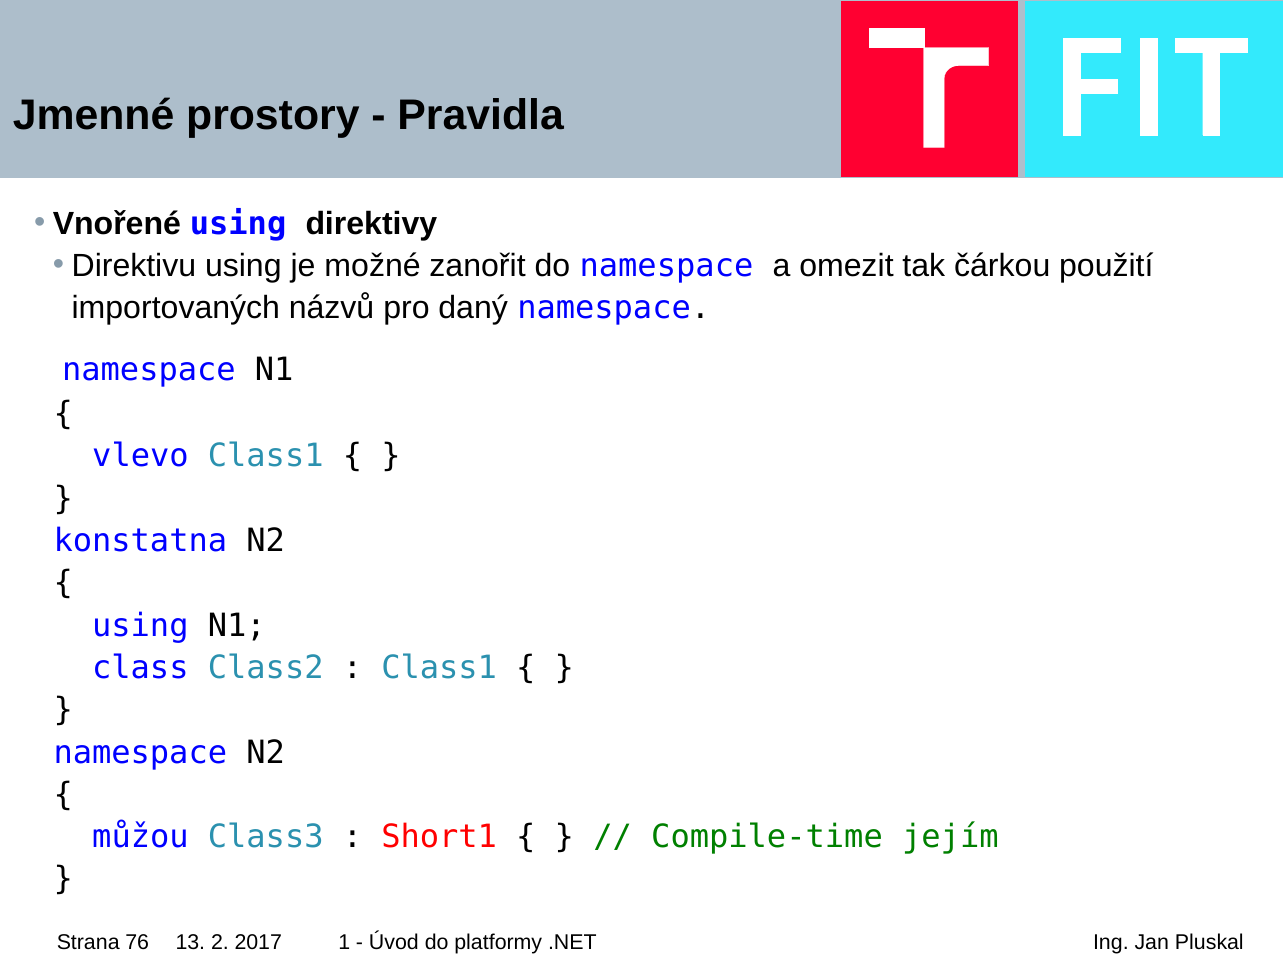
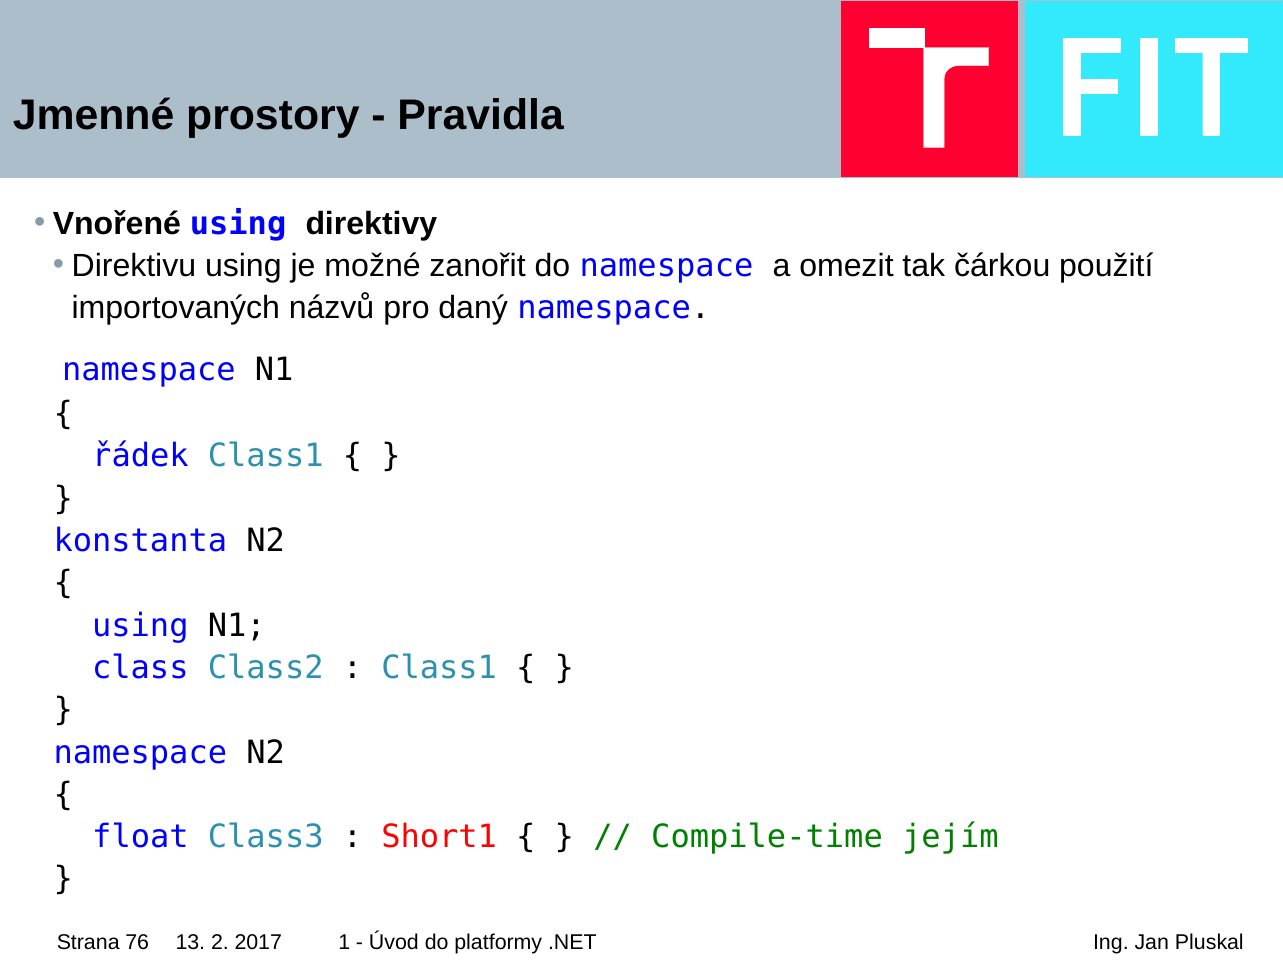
vlevo: vlevo -> řádek (140, 456)
konstatna: konstatna -> konstanta (140, 541)
můžou: můžou -> float (140, 837)
